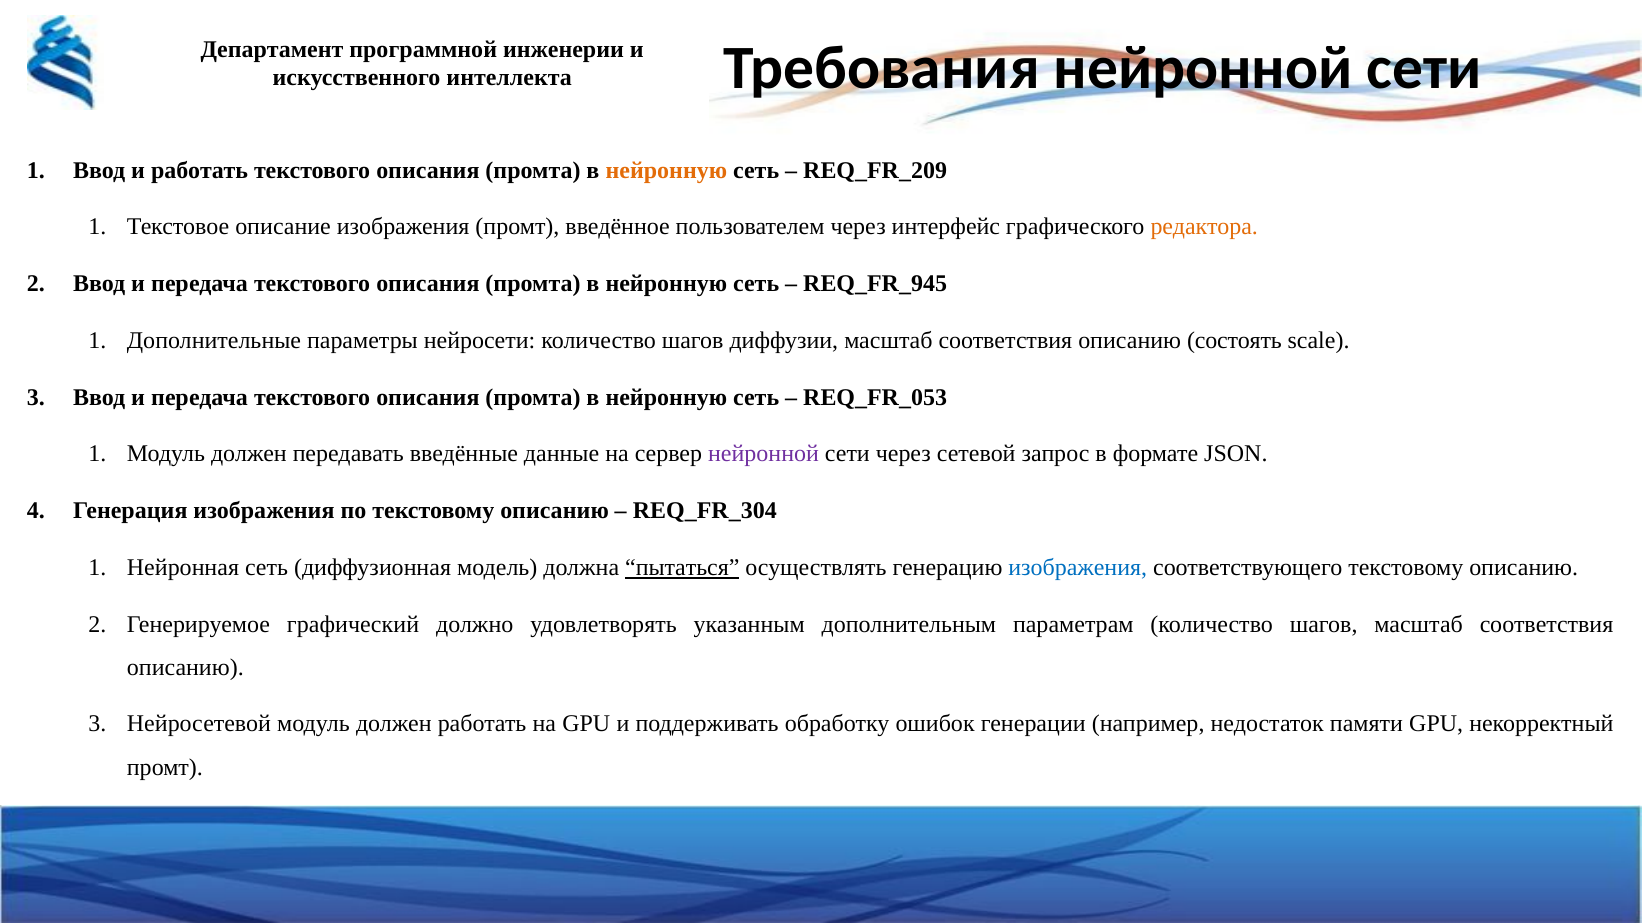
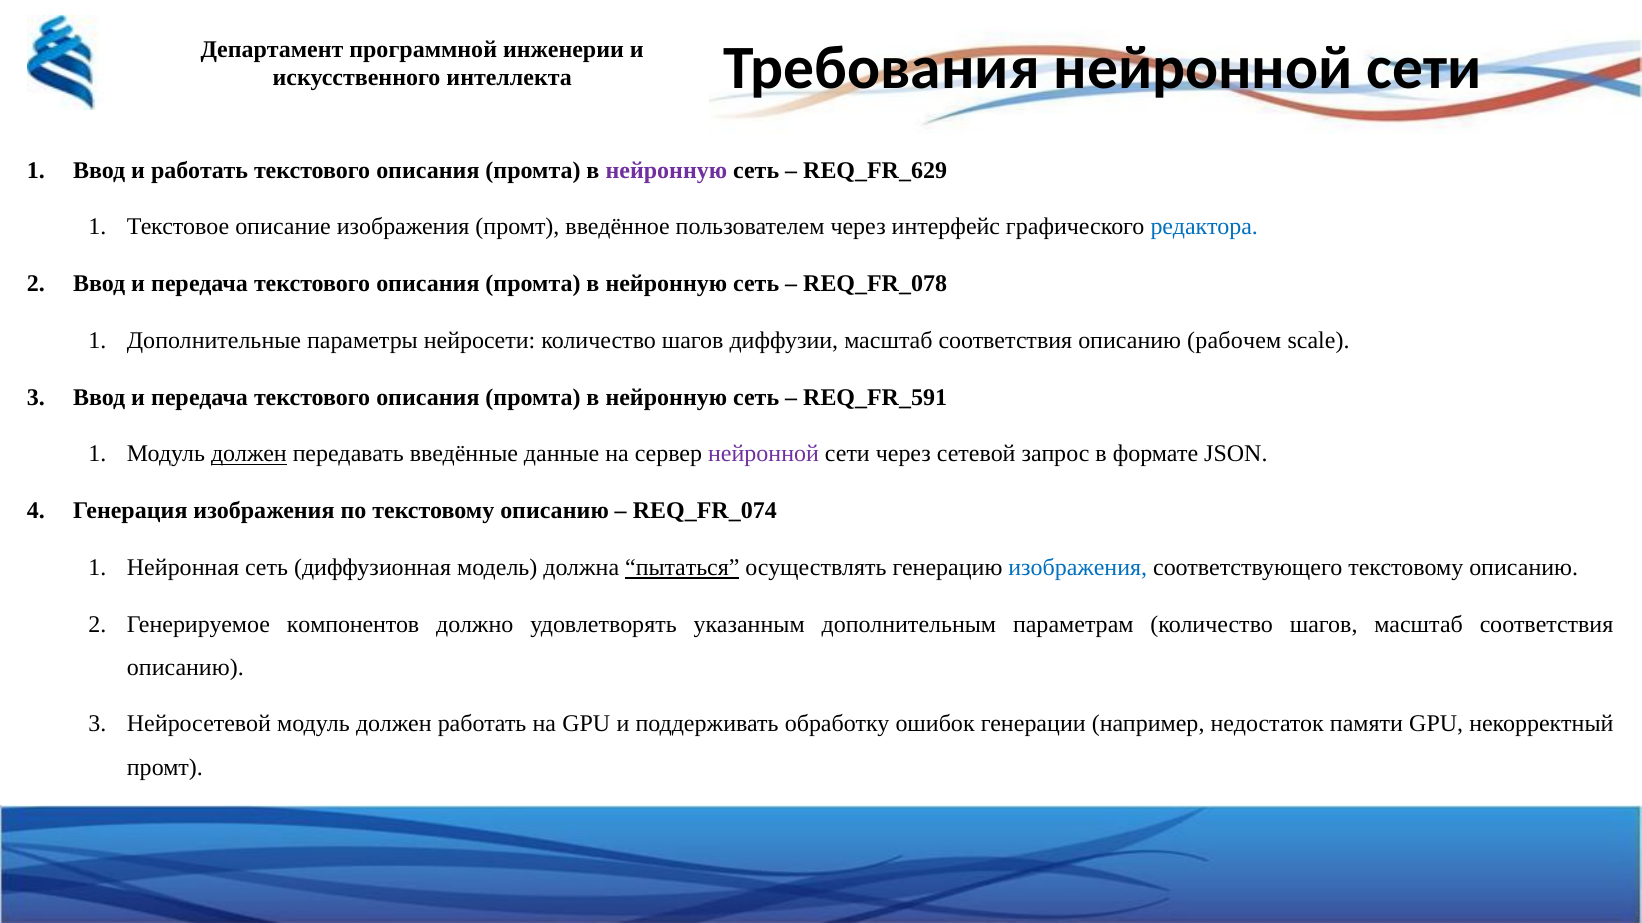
нейронную colour: orange -> purple (666, 170)
REQ_FR_209: REQ_FR_209 -> REQ_FR_629 (875, 170)
редактора colour: orange -> blue (1204, 227)
REQ_FR_945: REQ_FR_945 -> REQ_FR_078 (875, 284)
состоять: состоять -> рабочем (1234, 341)
REQ_FR_053: REQ_FR_053 -> REQ_FR_591 (875, 398)
должен underline: none -> present (249, 454)
REQ_FR_304: REQ_FR_304 -> REQ_FR_074 (705, 511)
графический: графический -> компонентов (353, 625)
